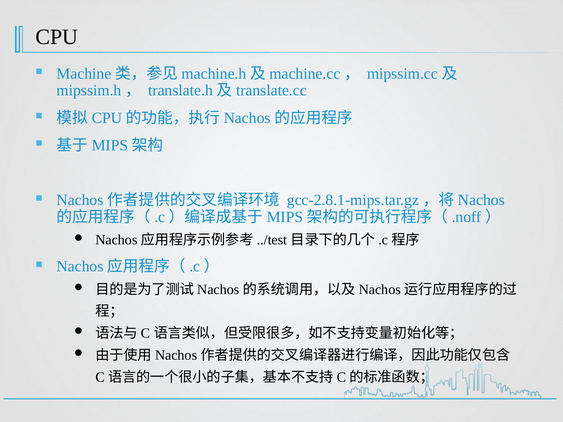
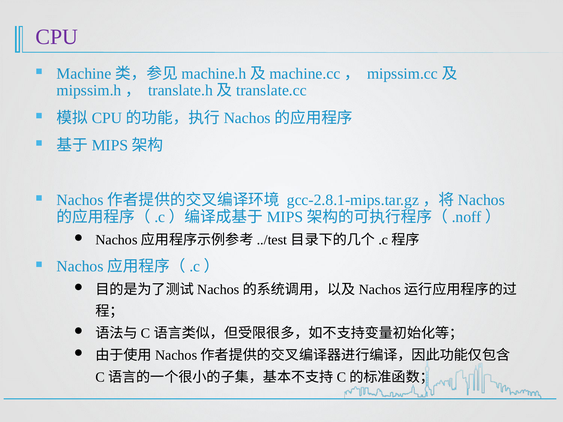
CPU colour: black -> purple (57, 37)
